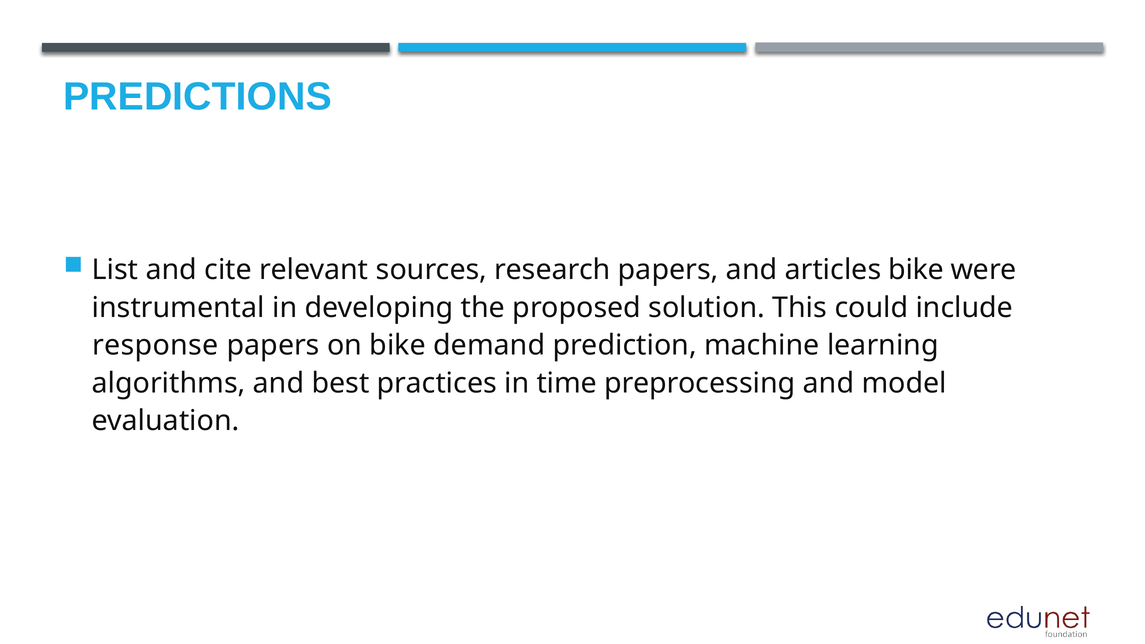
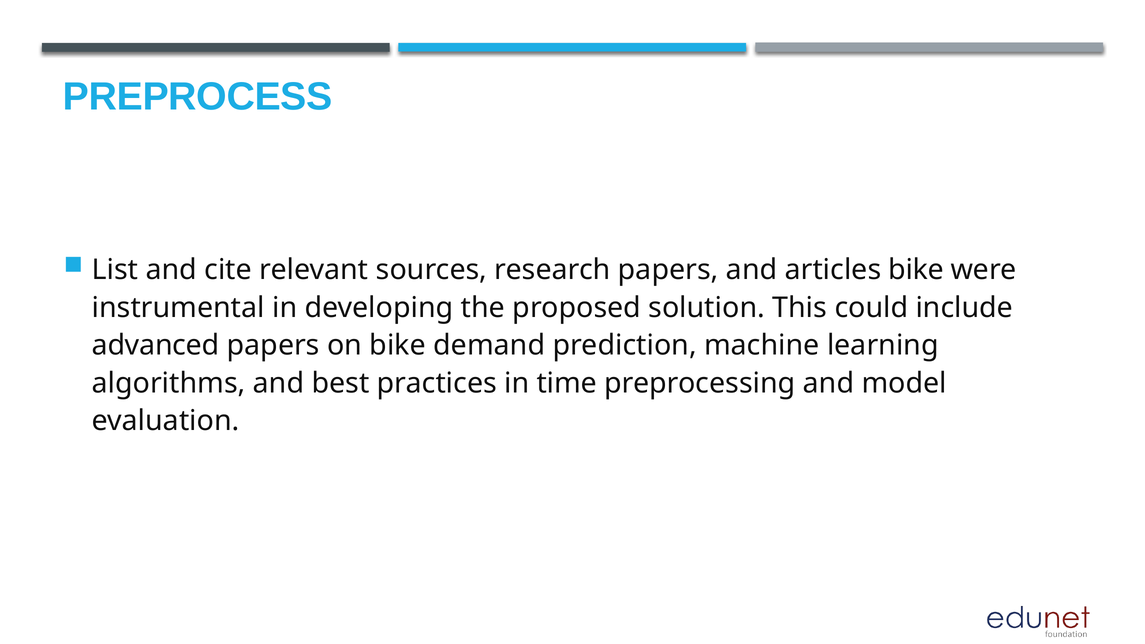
PREDICTIONS: PREDICTIONS -> PREPROCESS (198, 97)
response: response -> advanced (156, 345)
